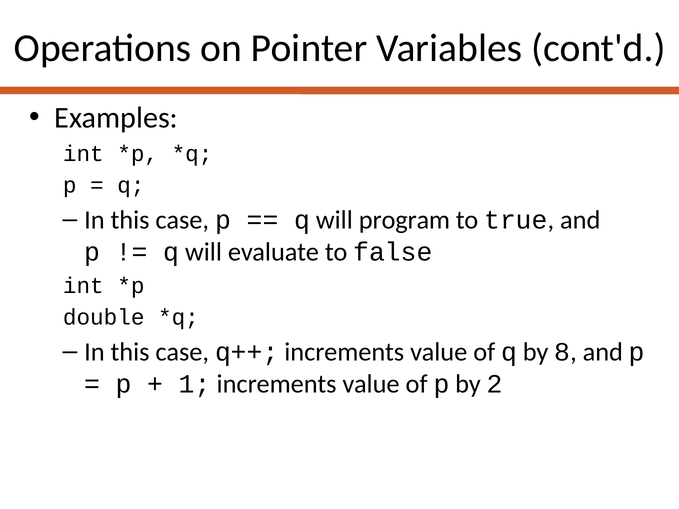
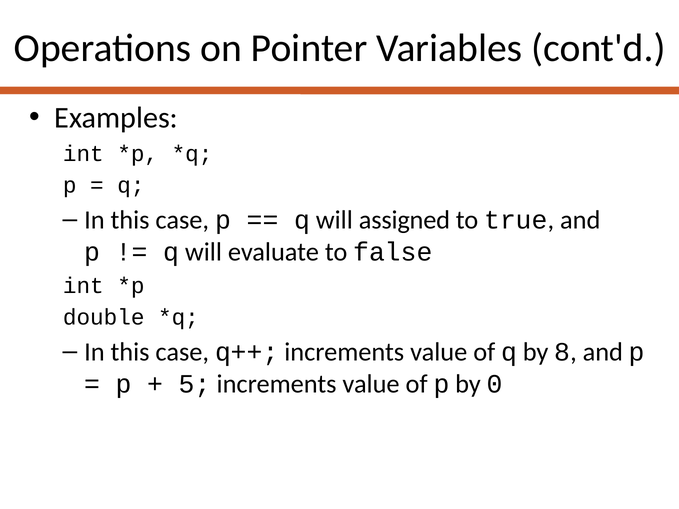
will program: program -> assigned (404, 220)
1: 1 -> 5 (195, 384)
2: 2 -> 0 (495, 384)
